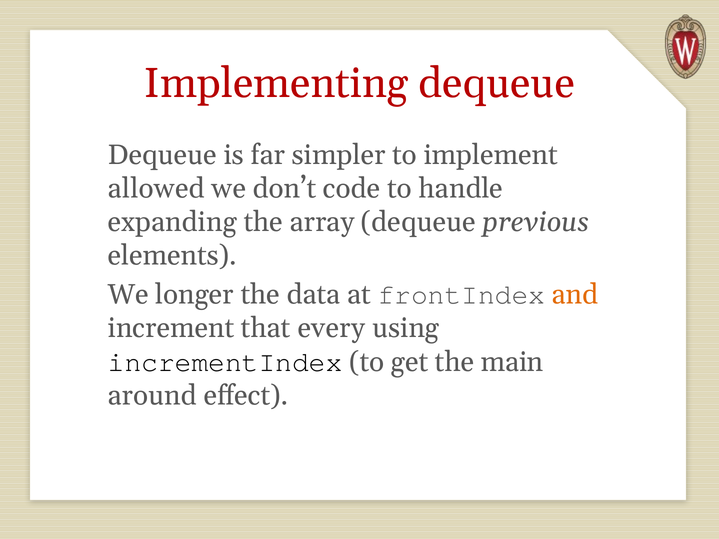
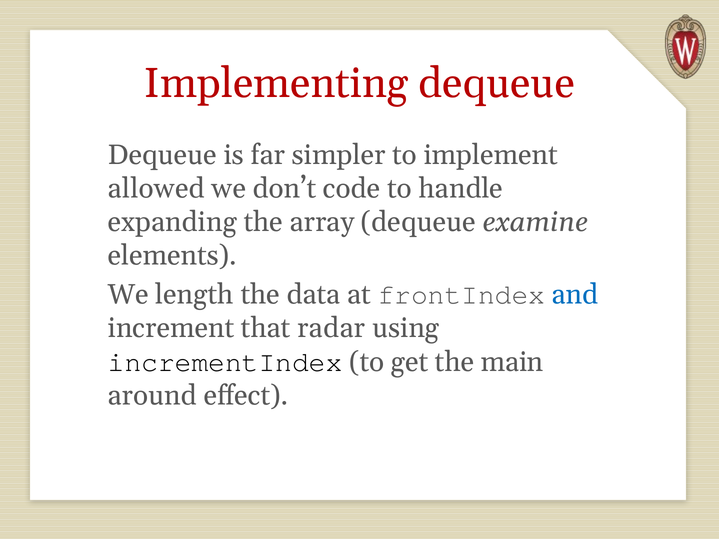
previous: previous -> examine (536, 222)
longer: longer -> length (195, 295)
and colour: orange -> blue (575, 295)
every: every -> radar (331, 328)
